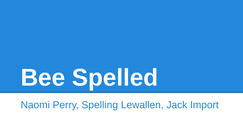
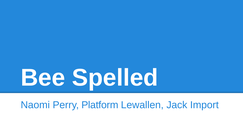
Spelling: Spelling -> Platform (100, 106)
